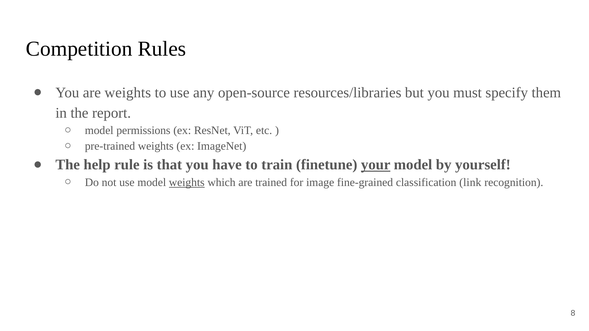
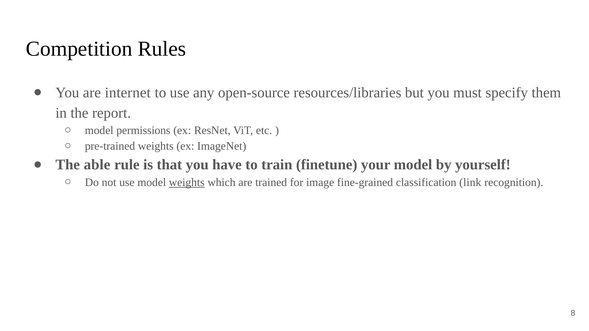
are weights: weights -> internet (128, 93)
help: help -> able (97, 165)
your underline: present -> none (376, 165)
